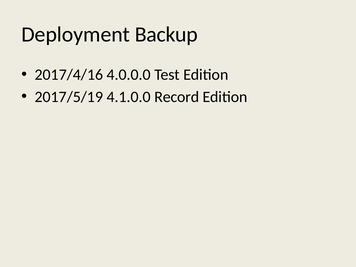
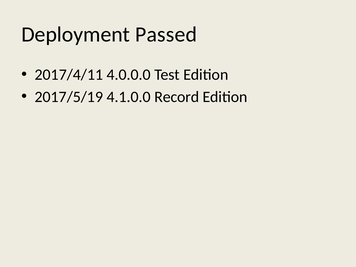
Backup: Backup -> Passed (166, 34)
2017/4/16: 2017/4/16 -> 2017/4/11 (69, 75)
